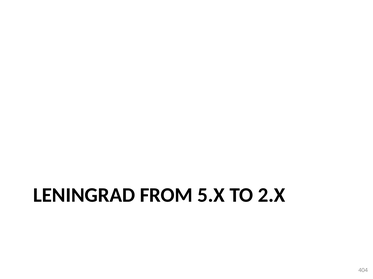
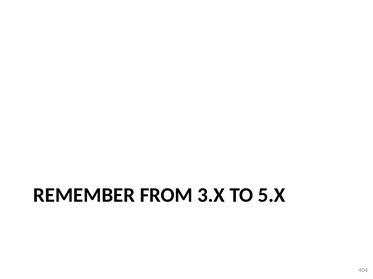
LENINGRAD: LENINGRAD -> REMEMBER (84, 196)
5.X: 5.X -> 3.X (211, 196)
2.X: 2.X -> 5.X (272, 196)
